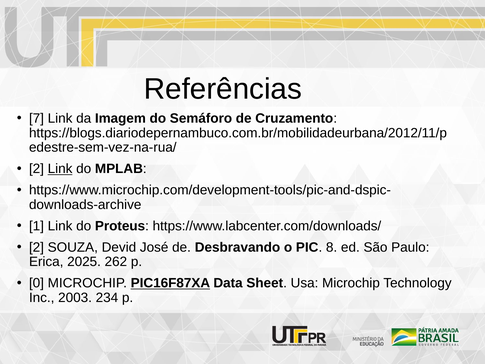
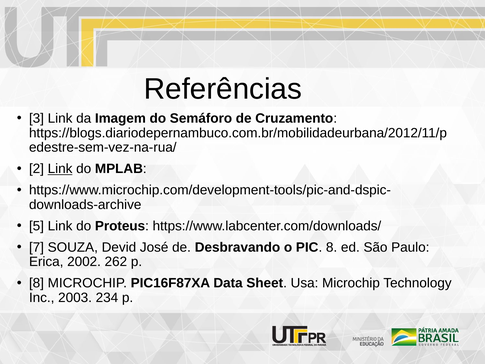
7: 7 -> 3 (36, 118)
1: 1 -> 5 (36, 226)
2: 2 -> 7 (36, 247)
2025: 2025 -> 2002 (84, 262)
0: 0 -> 8 (36, 283)
PIC16F87XA underline: present -> none (170, 283)
